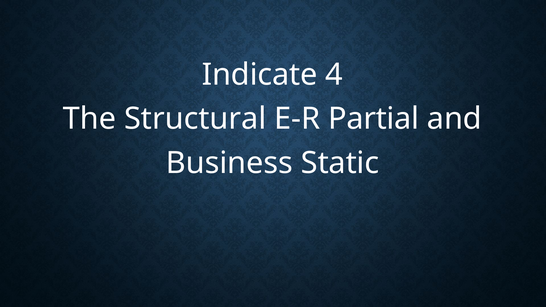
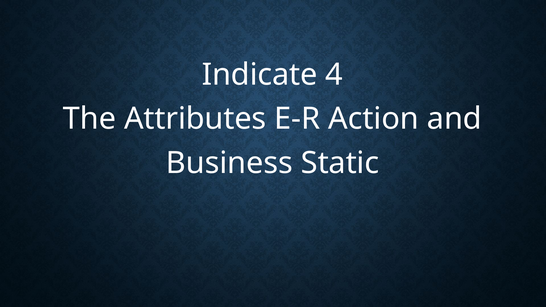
Structural: Structural -> Attributes (195, 119)
Partial: Partial -> Action (374, 119)
